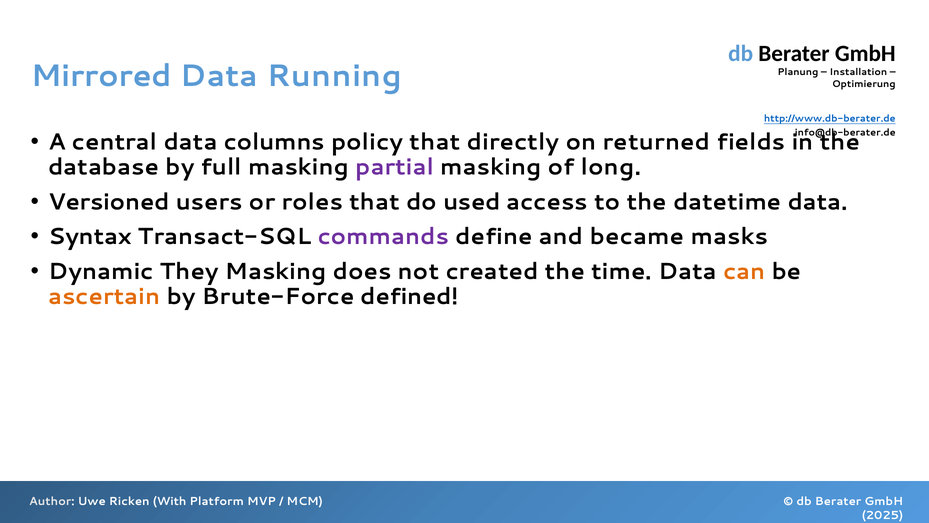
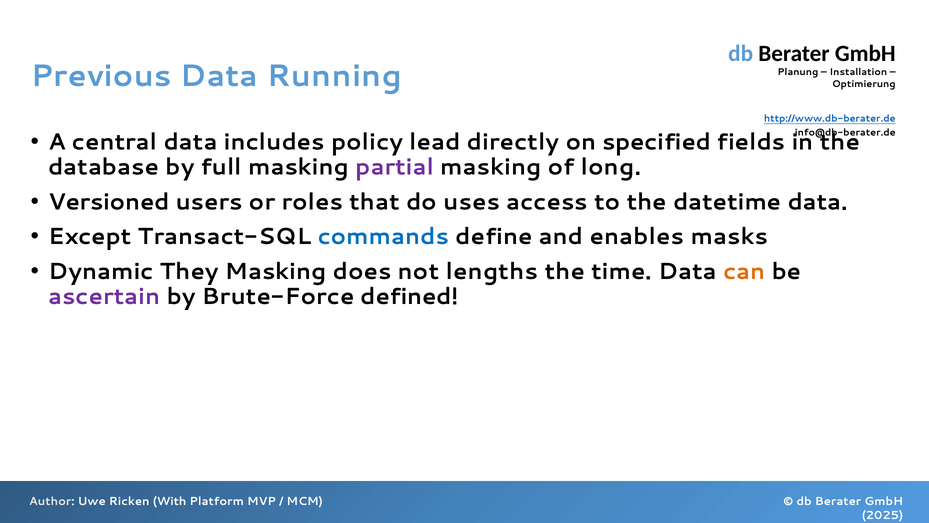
Mirrored: Mirrored -> Previous (101, 76)
columns: columns -> includes (274, 142)
policy that: that -> lead (435, 142)
returned: returned -> specified (657, 142)
used: used -> uses (472, 202)
Syntax: Syntax -> Except (90, 236)
commands colour: purple -> blue (383, 236)
became: became -> enables (637, 236)
created: created -> lengths (492, 271)
ascertain colour: orange -> purple (104, 296)
